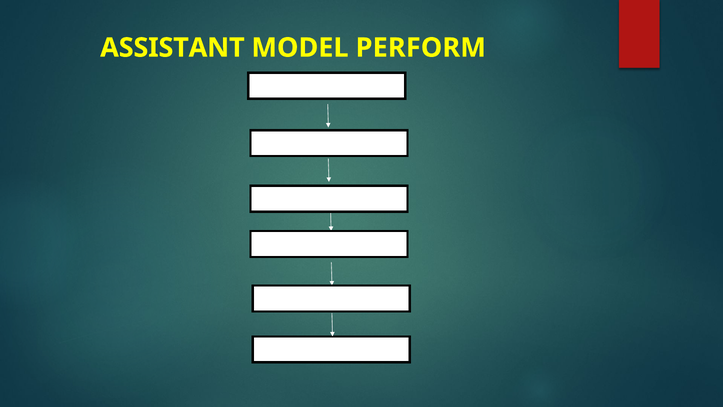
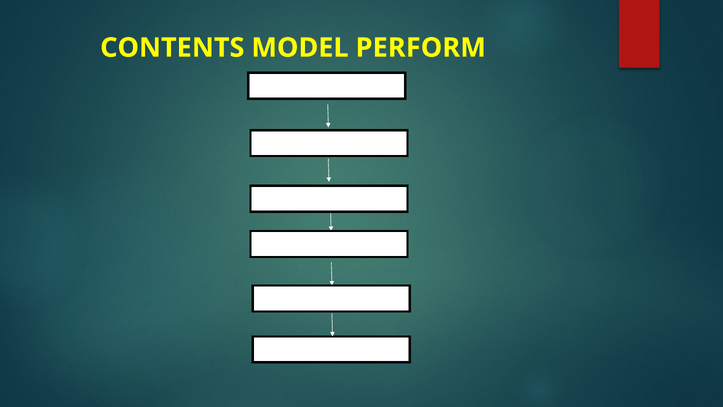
ASSISTANT: ASSISTANT -> CONTENTS (172, 48)
